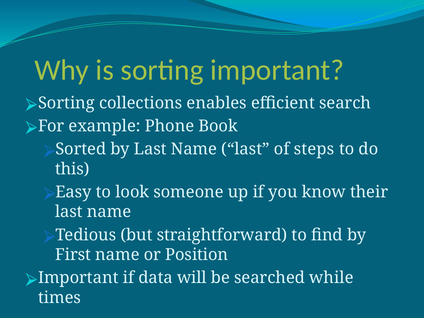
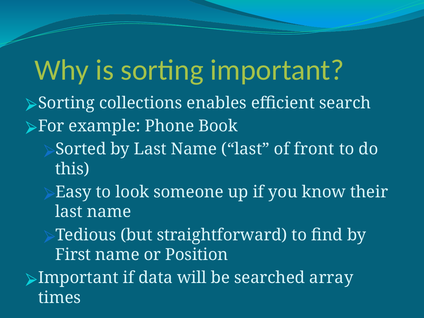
steps: steps -> front (314, 149)
while: while -> array (331, 278)
